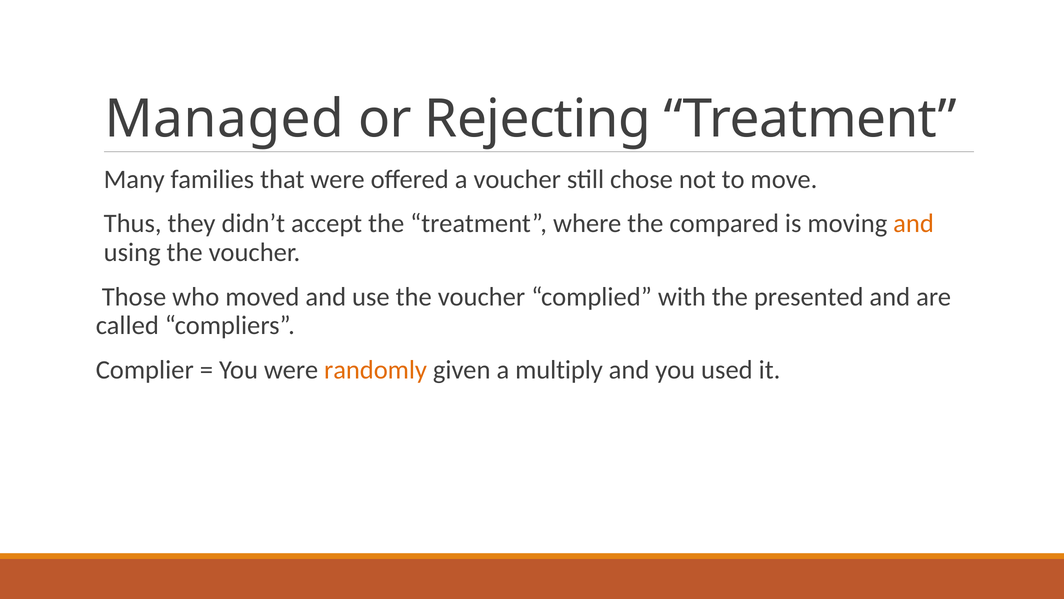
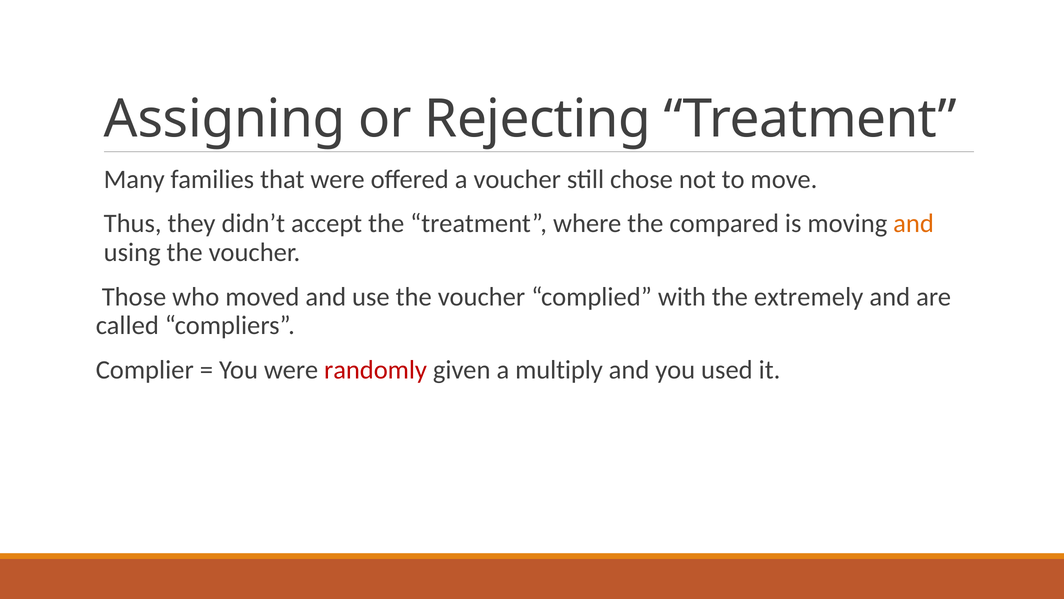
Managed: Managed -> Assigning (225, 119)
presented: presented -> extremely (809, 296)
randomly colour: orange -> red (376, 369)
